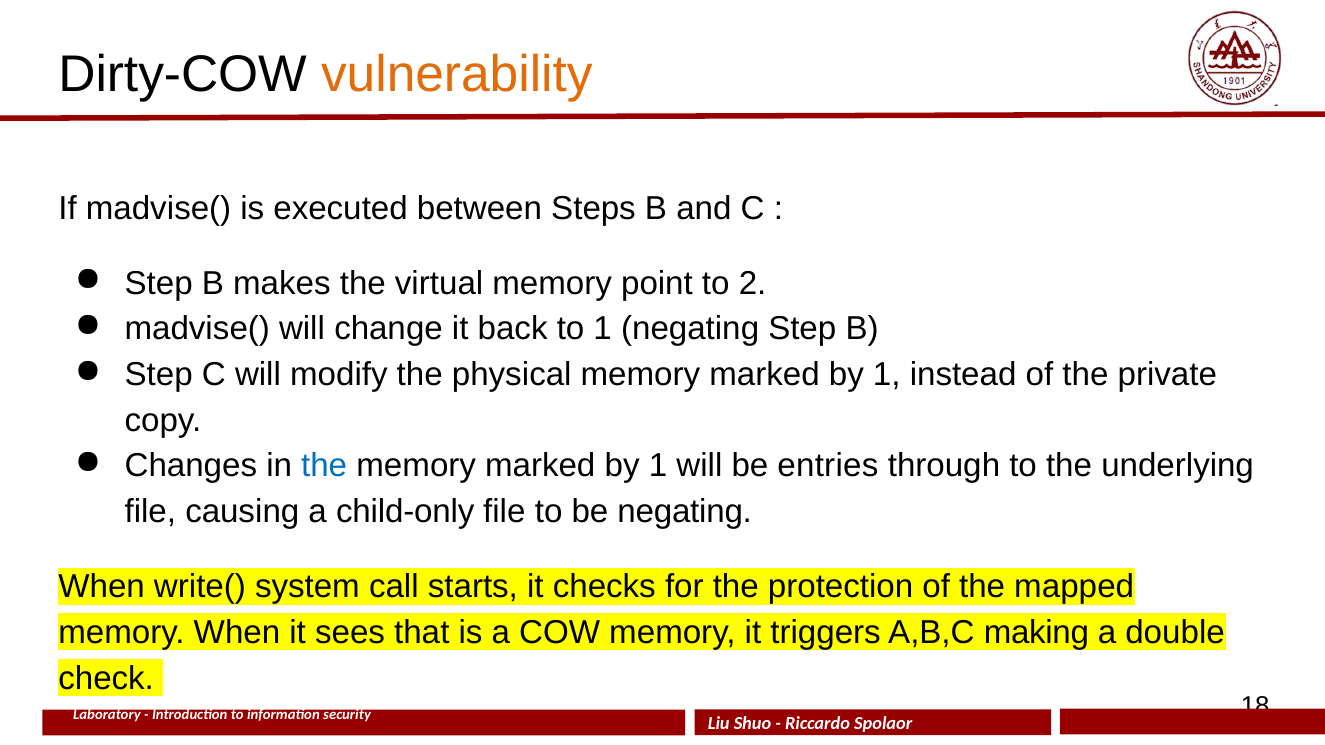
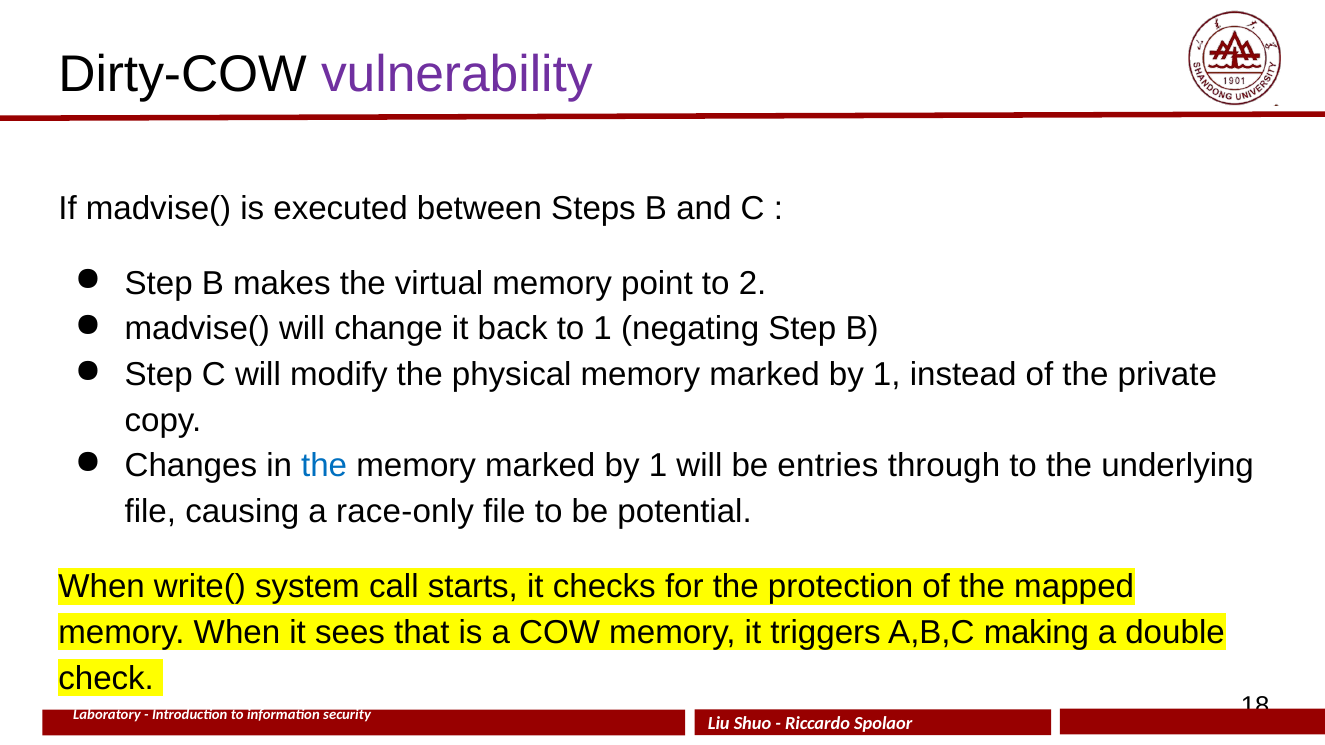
vulnerability colour: orange -> purple (457, 75)
child-only: child-only -> race-only (405, 512)
be negating: negating -> potential (685, 512)
